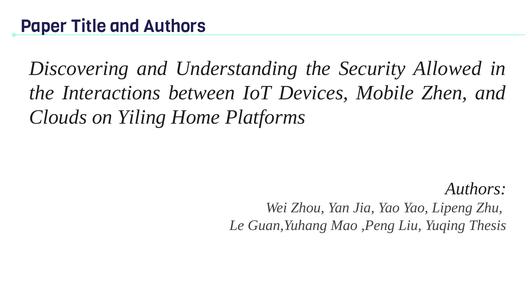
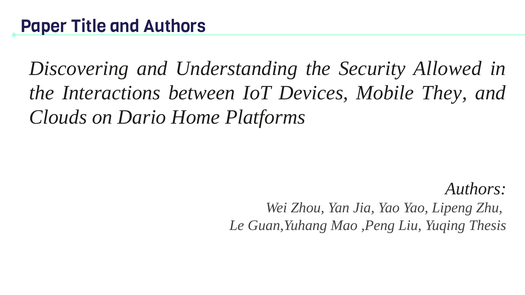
Zhen: Zhen -> They (444, 93)
Yiling: Yiling -> Dario (142, 117)
